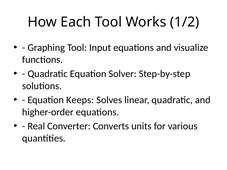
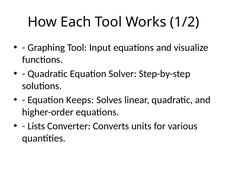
Real: Real -> Lists (36, 126)
